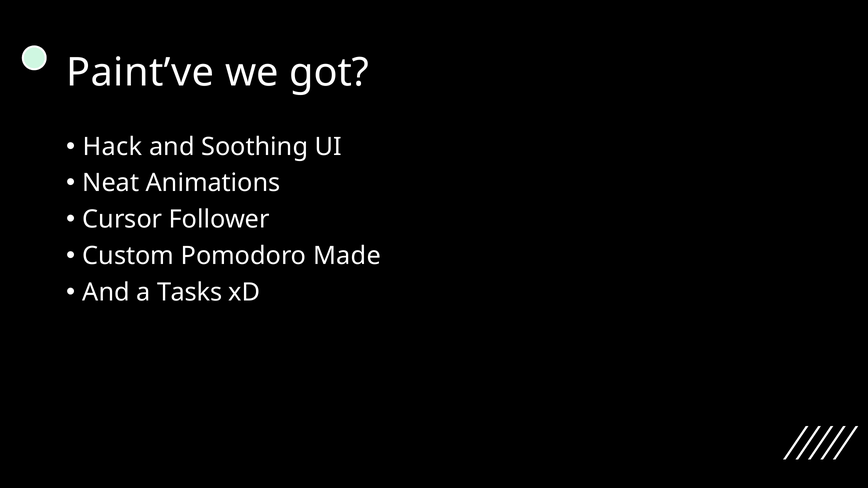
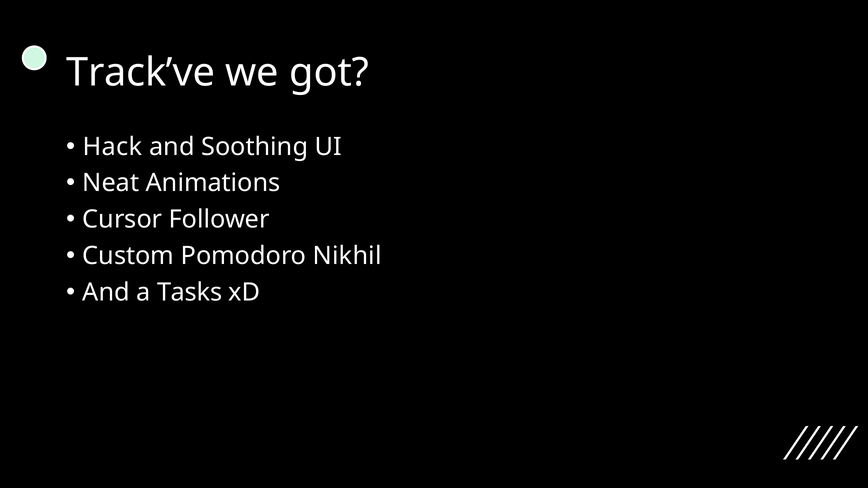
Paint’ve: Paint’ve -> Track’ve (141, 73)
Made: Made -> Nikhil (347, 256)
